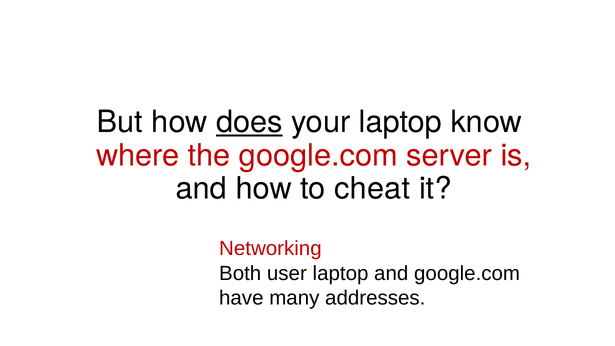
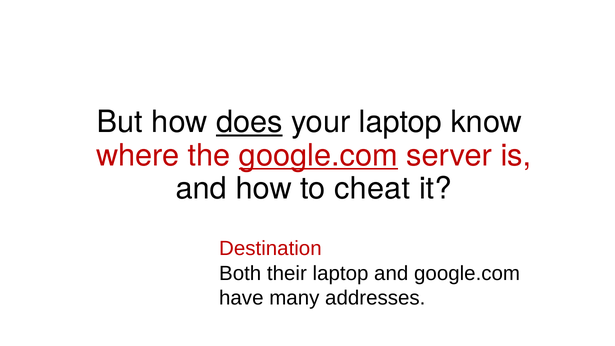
google.com underline: none -> present (318, 155)
Networking: Networking -> Destination (270, 249)
user: user -> their (287, 273)
